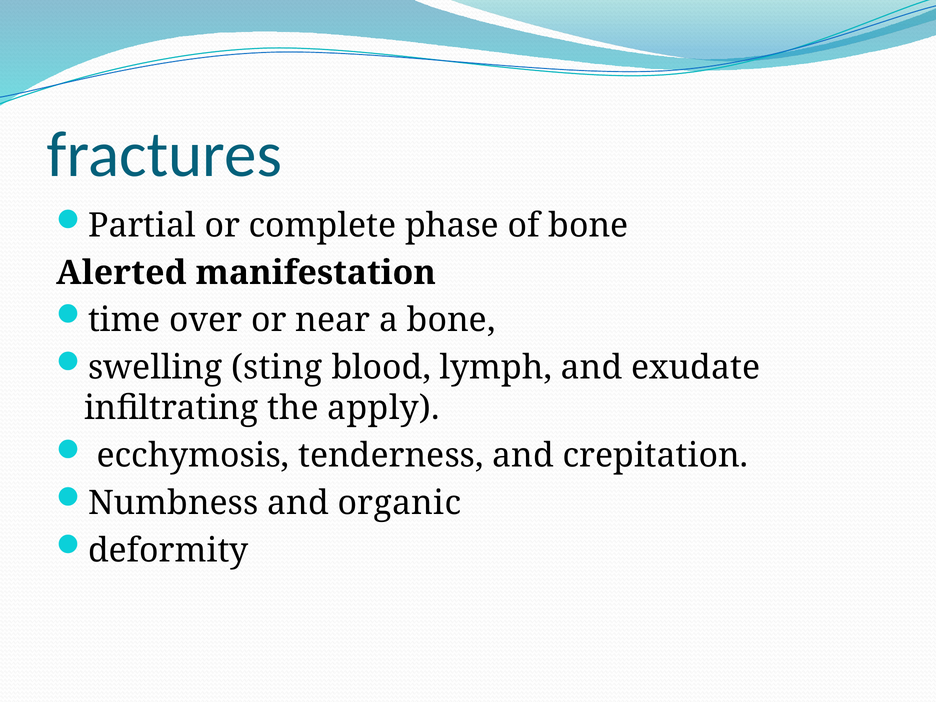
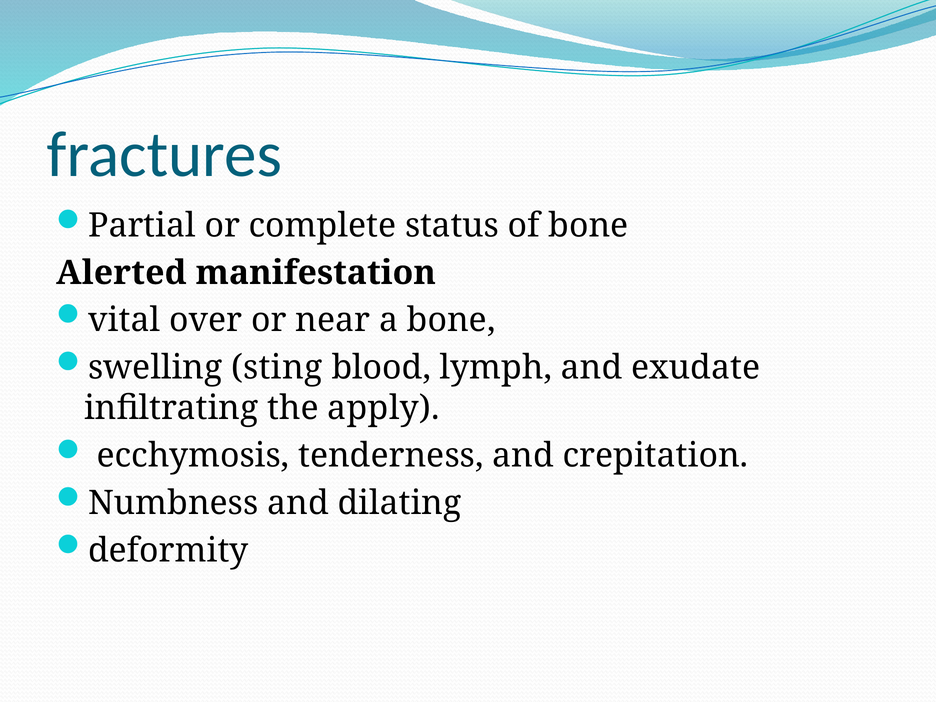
phase: phase -> status (452, 225)
time: time -> vital (124, 320)
organic: organic -> dilating (399, 503)
